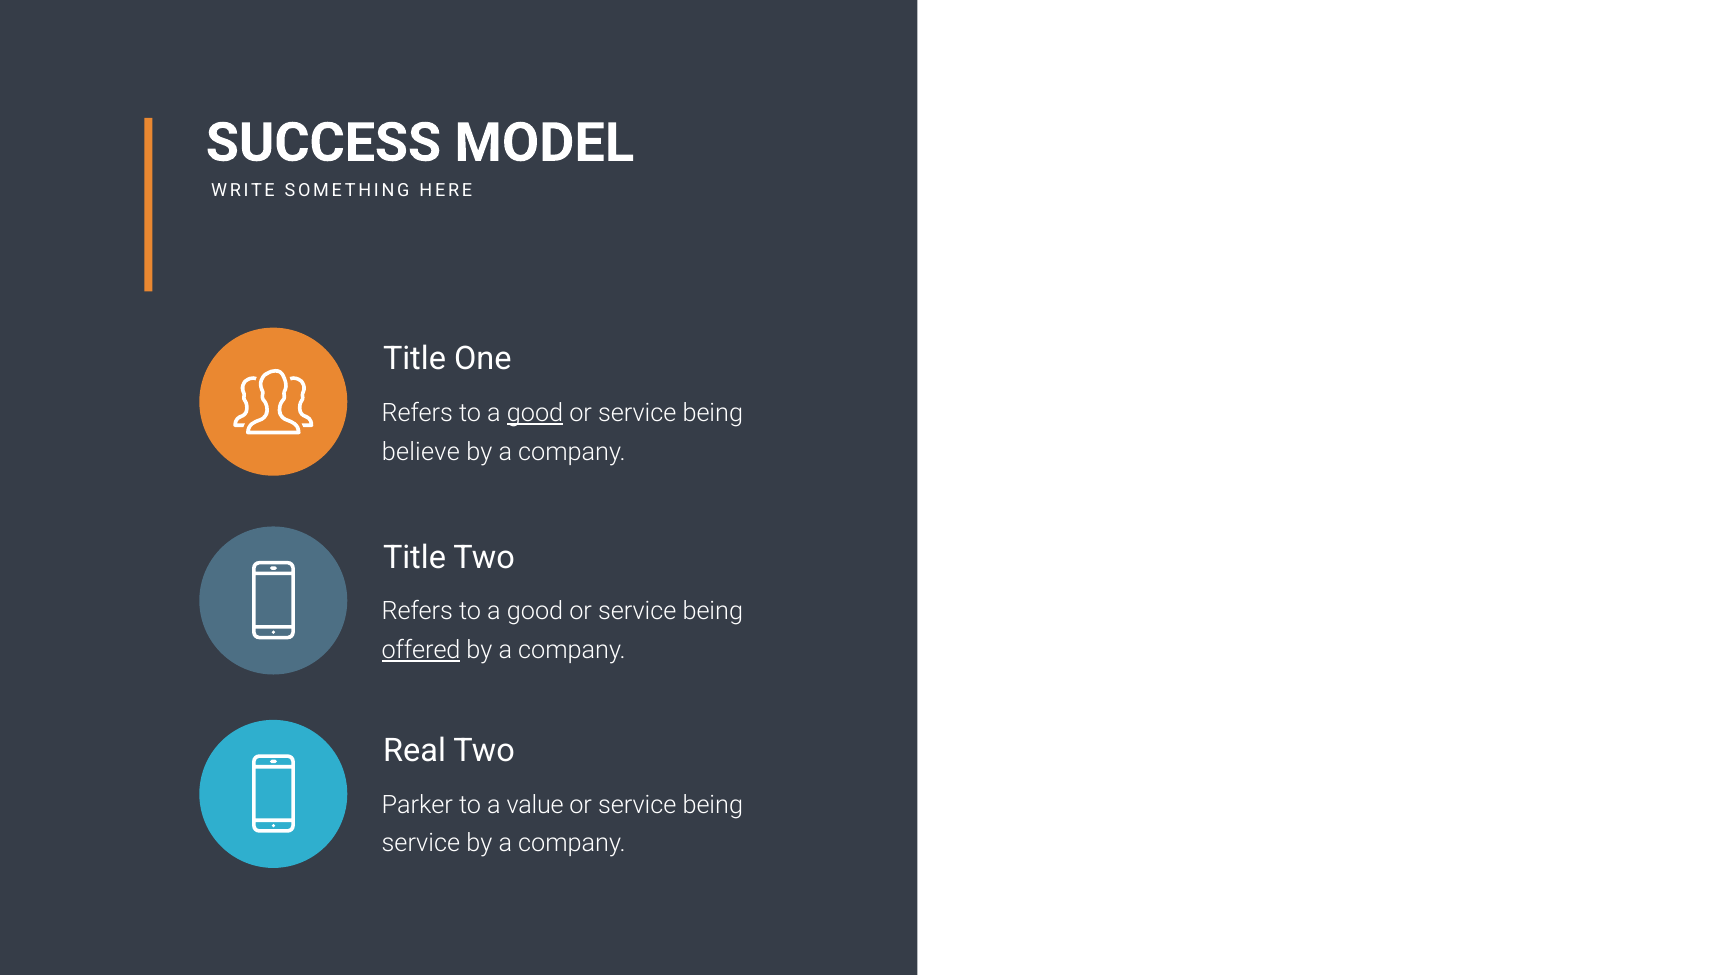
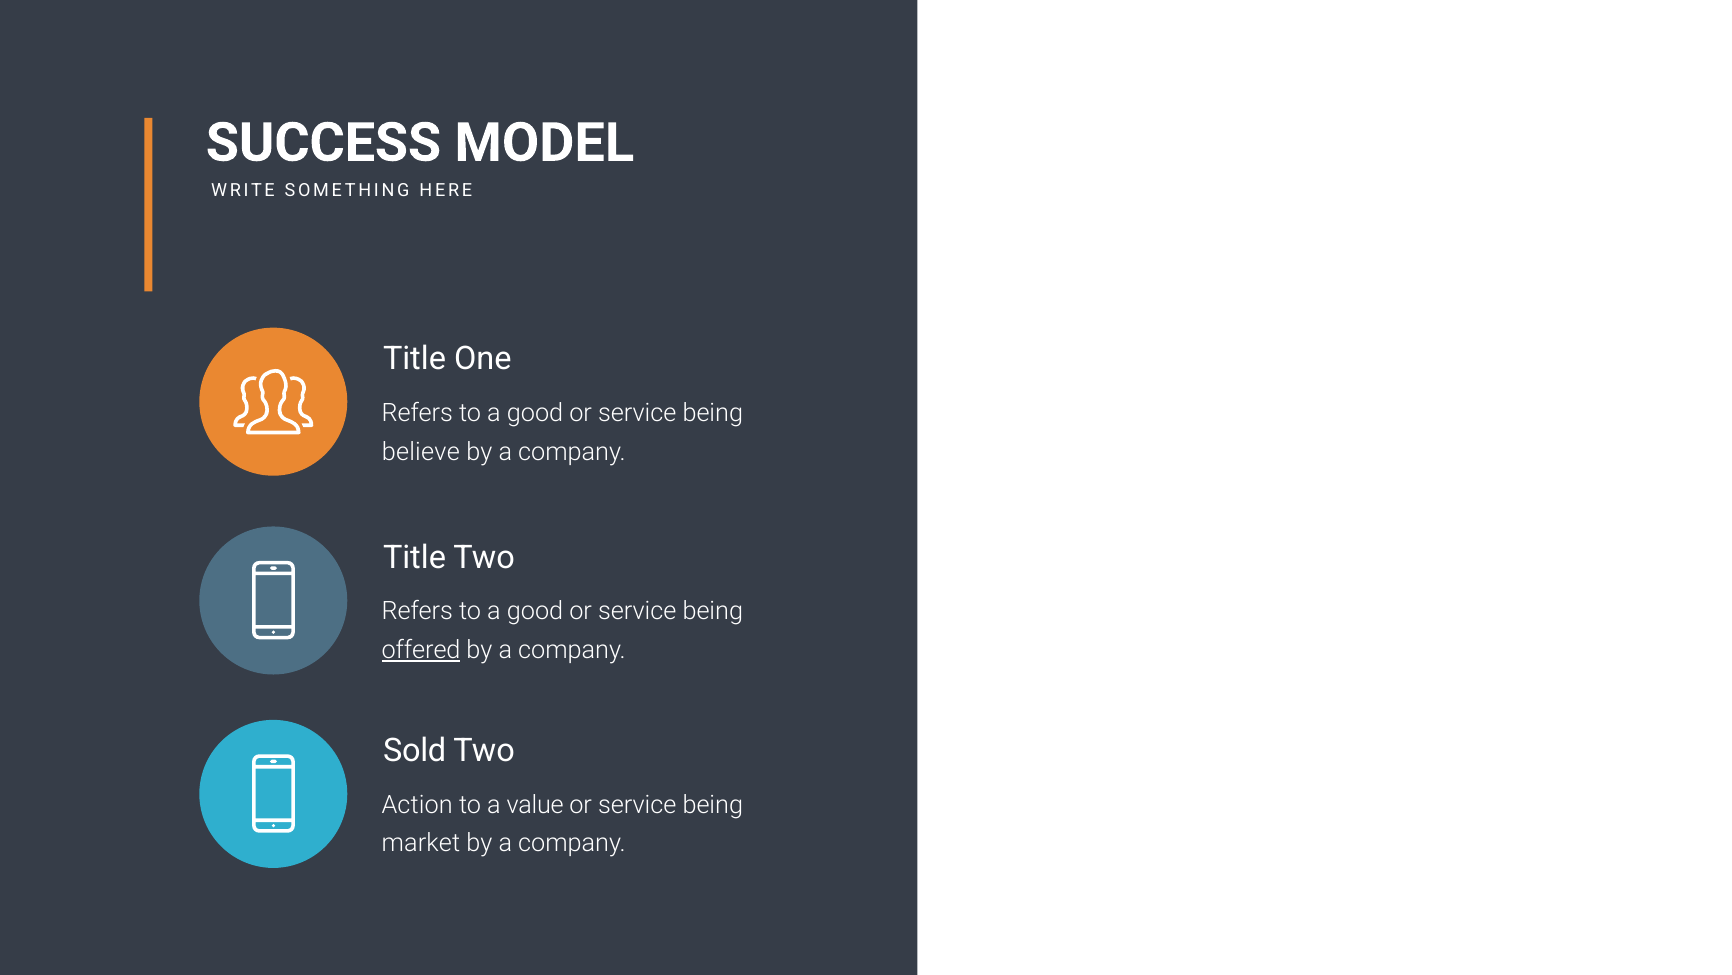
good underline: present -> none (535, 413)
Real: Real -> Sold (415, 750)
Parker: Parker -> Action (417, 804)
service: service -> market (421, 843)
